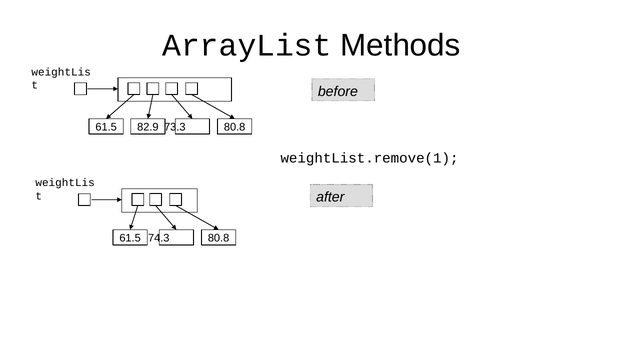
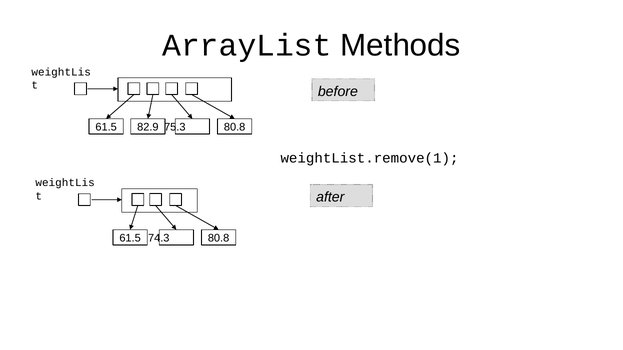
73.3: 73.3 -> 75.3 (175, 127)
